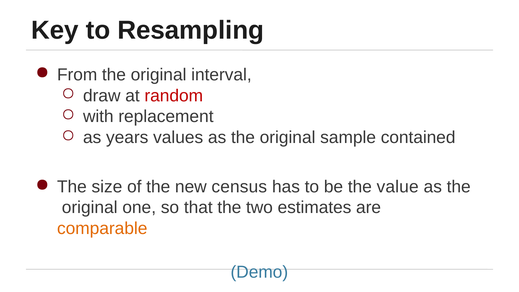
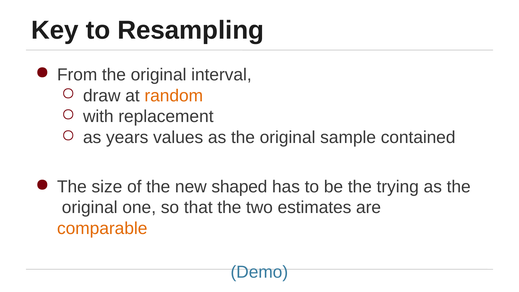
random colour: red -> orange (174, 96)
census: census -> shaped (239, 187)
value: value -> trying (398, 187)
